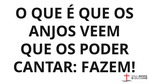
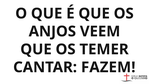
PODER: PODER -> TEMER (104, 49)
